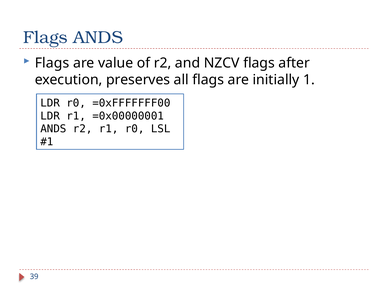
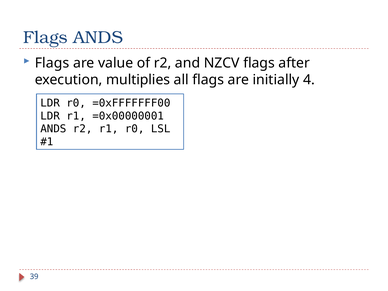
preserves: preserves -> multiplies (138, 80)
1: 1 -> 4 (309, 80)
